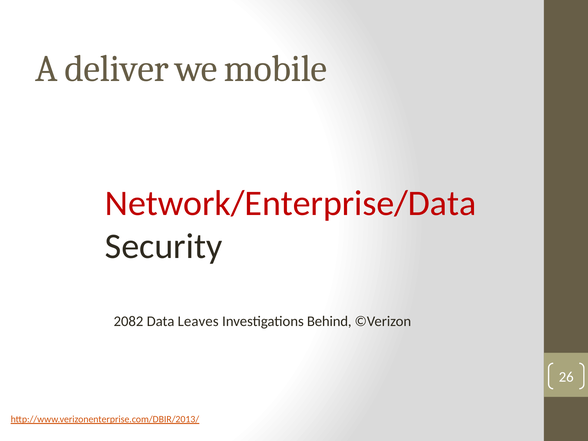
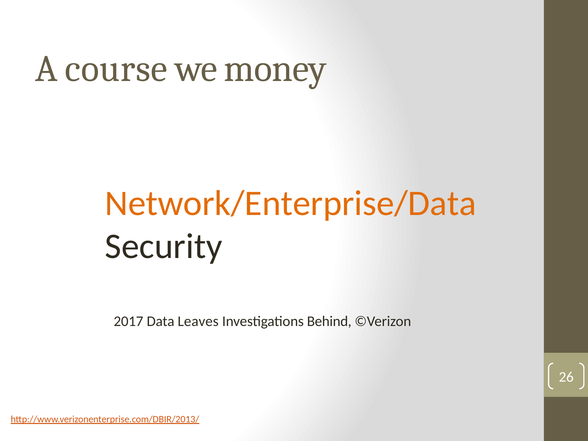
deliver: deliver -> course (116, 69)
mobile: mobile -> money (275, 69)
Network/Enterprise/Data colour: red -> orange (291, 203)
2082: 2082 -> 2017 (128, 321)
